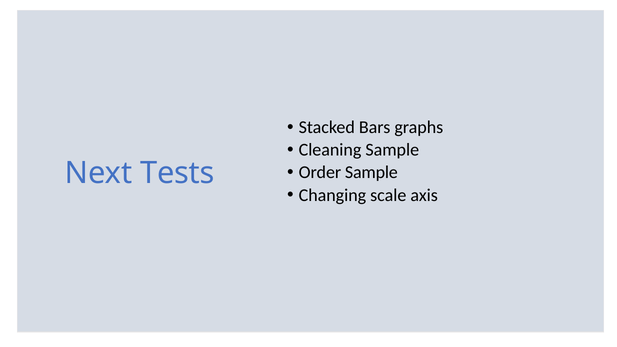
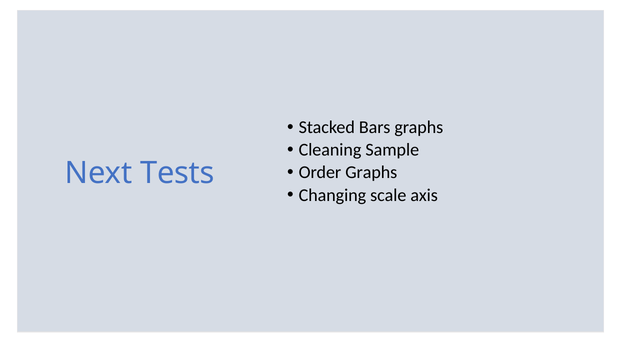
Order Sample: Sample -> Graphs (371, 173)
